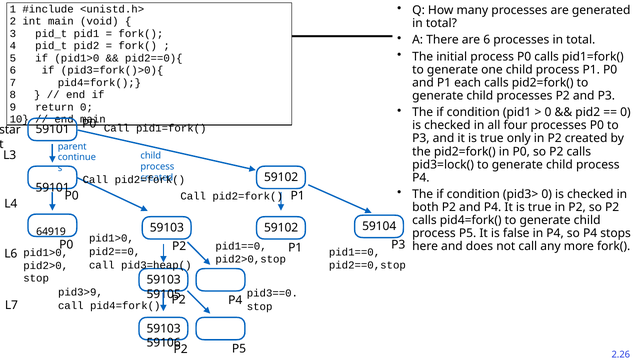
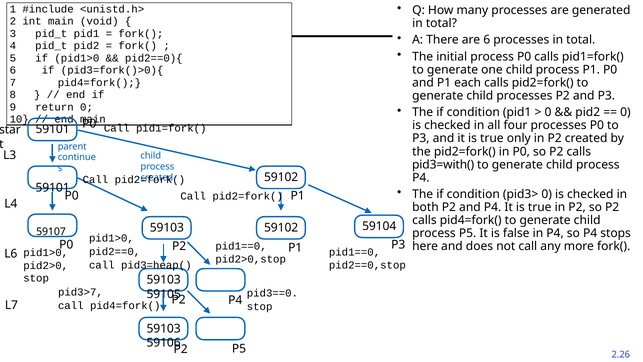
pid3=lock(: pid3=lock( -> pid3=with( (443, 164)
64919: 64919 -> 59107 (51, 232)
pid3>9: pid3>9 -> pid3>7 (80, 292)
